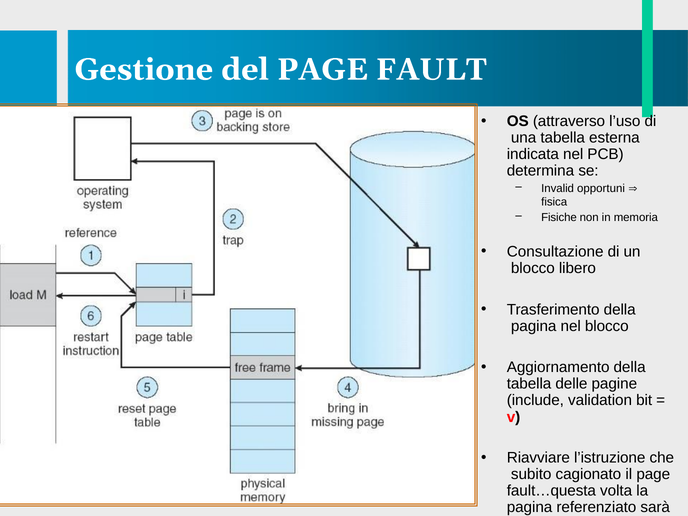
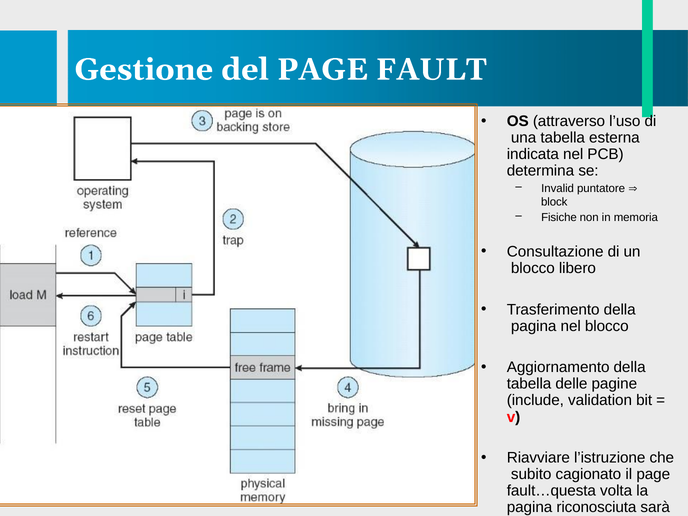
opportuni: opportuni -> puntatore (601, 188)
fisica: fisica -> block (554, 202)
referenziato: referenziato -> riconosciuta (596, 507)
